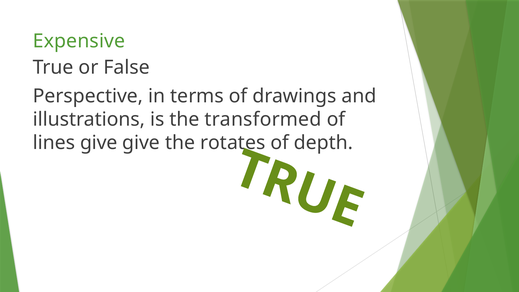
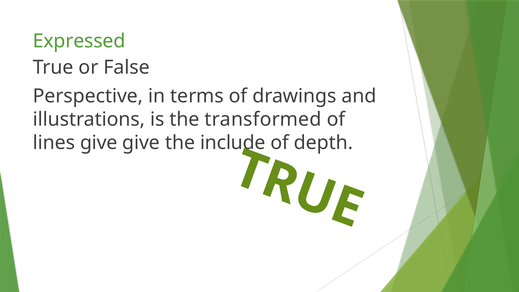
Expensive: Expensive -> Expressed (79, 41)
rotates: rotates -> include (233, 143)
